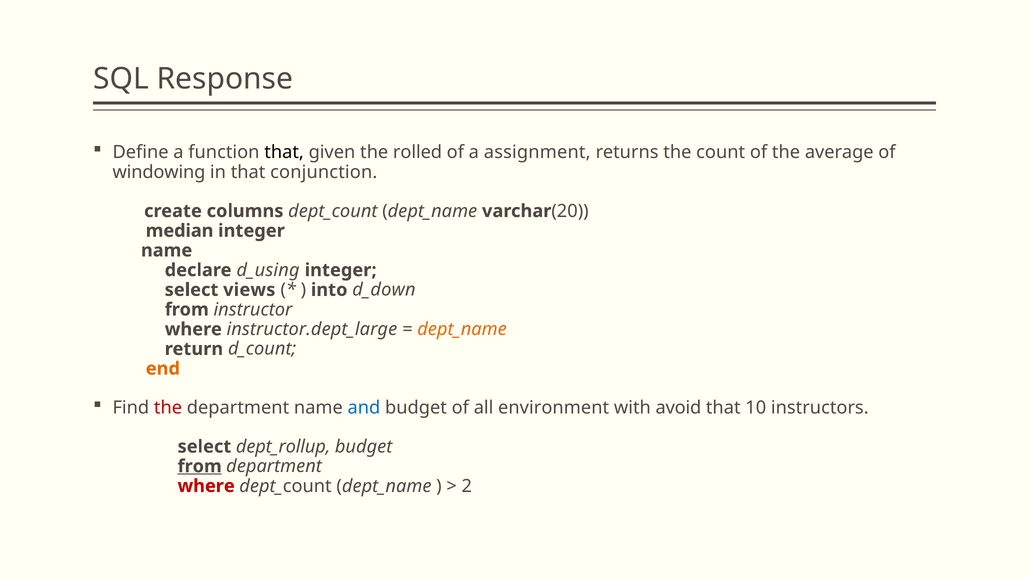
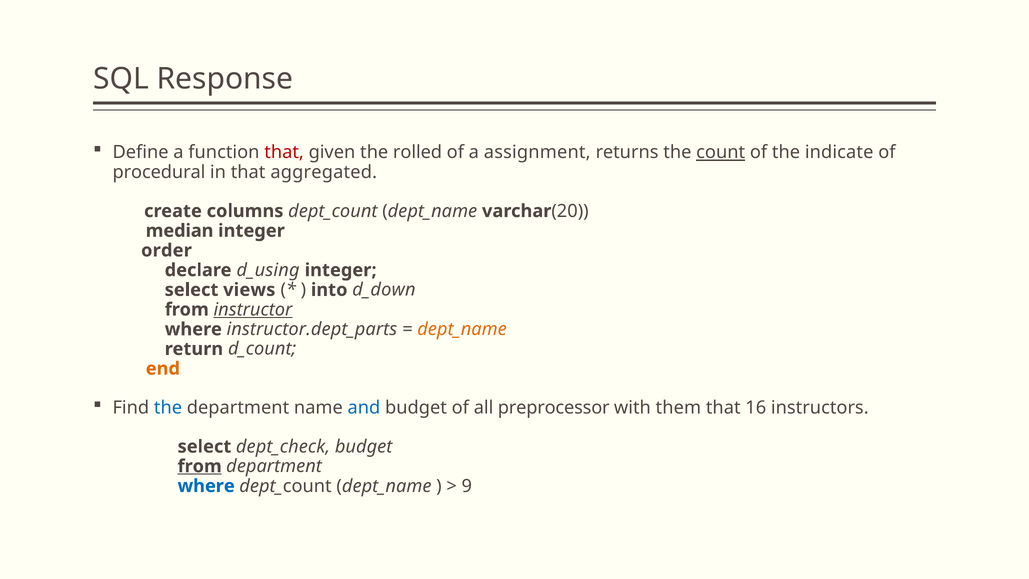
that colour: black -> red (284, 152)
count underline: none -> present (721, 152)
average: average -> indicate (839, 152)
windowing: windowing -> procedural (159, 172)
conjunction: conjunction -> aggregated (324, 172)
name: name -> order (166, 250)
instructor underline: none -> present (253, 309)
instructor.dept_large: instructor.dept_large -> instructor.dept_parts (312, 329)
the colour: red -> blue (168, 408)
environment: environment -> preprocessor (554, 408)
avoid: avoid -> them (678, 408)
10: 10 -> 16 (756, 408)
dept_rollup: dept_rollup -> dept_check (283, 446)
where colour: red -> blue (206, 486)
2: 2 -> 9 (467, 486)
